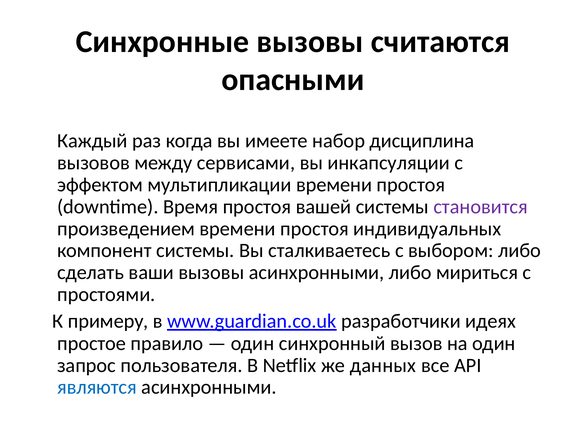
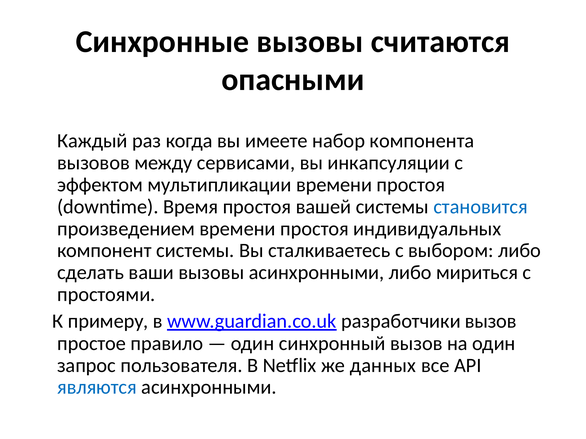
дисциплина: дисциплина -> компонента (422, 141)
становится colour: purple -> blue (481, 207)
разработчики идеях: идеях -> вызов (491, 321)
